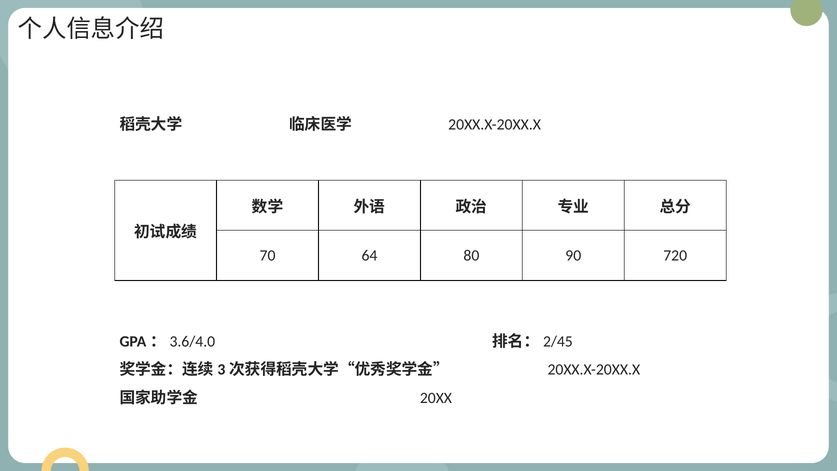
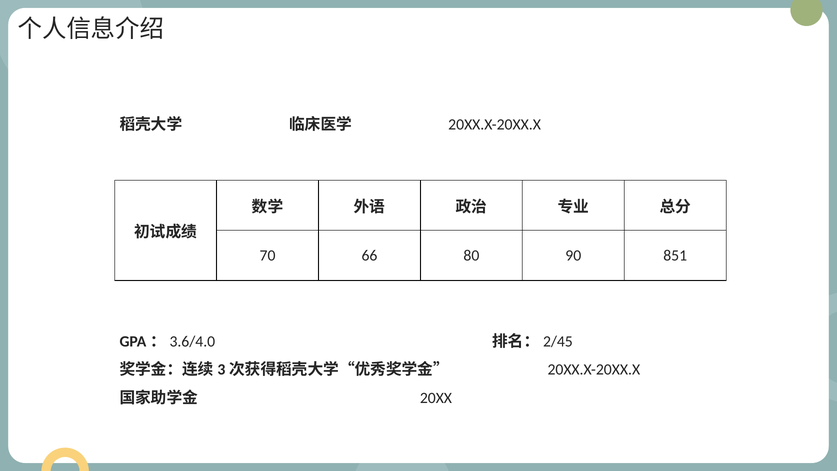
64: 64 -> 66 (369, 255)
720: 720 -> 851 (675, 255)
